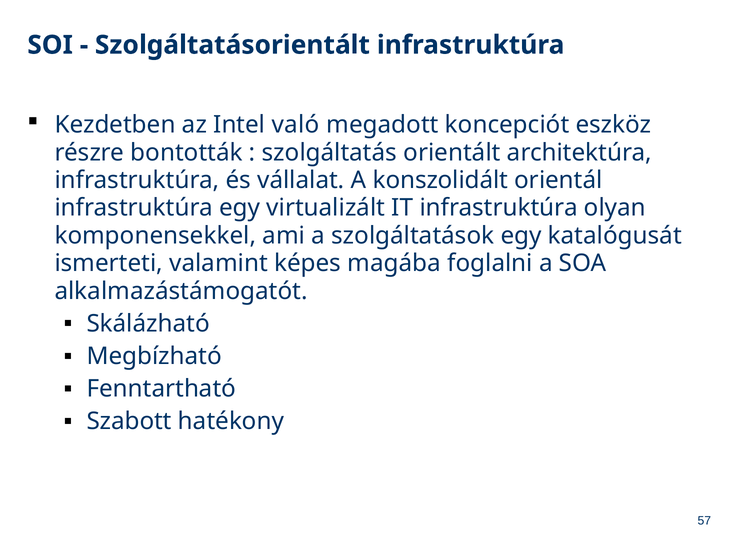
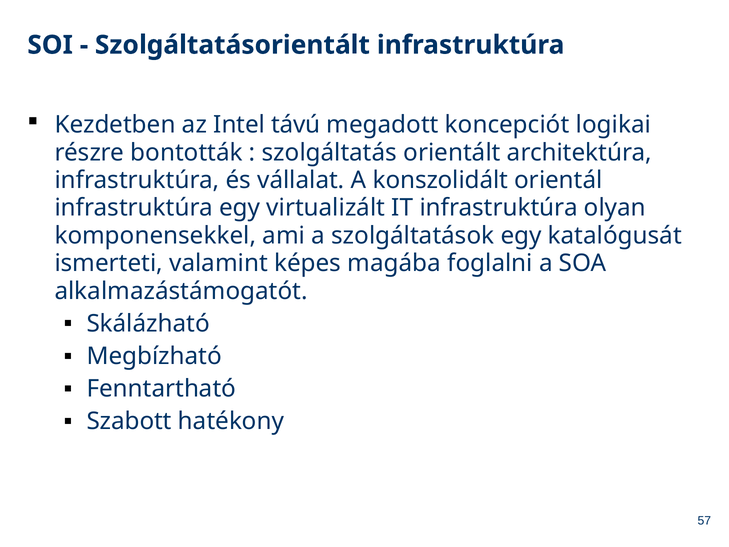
való: való -> távú (296, 125)
eszköz: eszköz -> logikai (613, 125)
